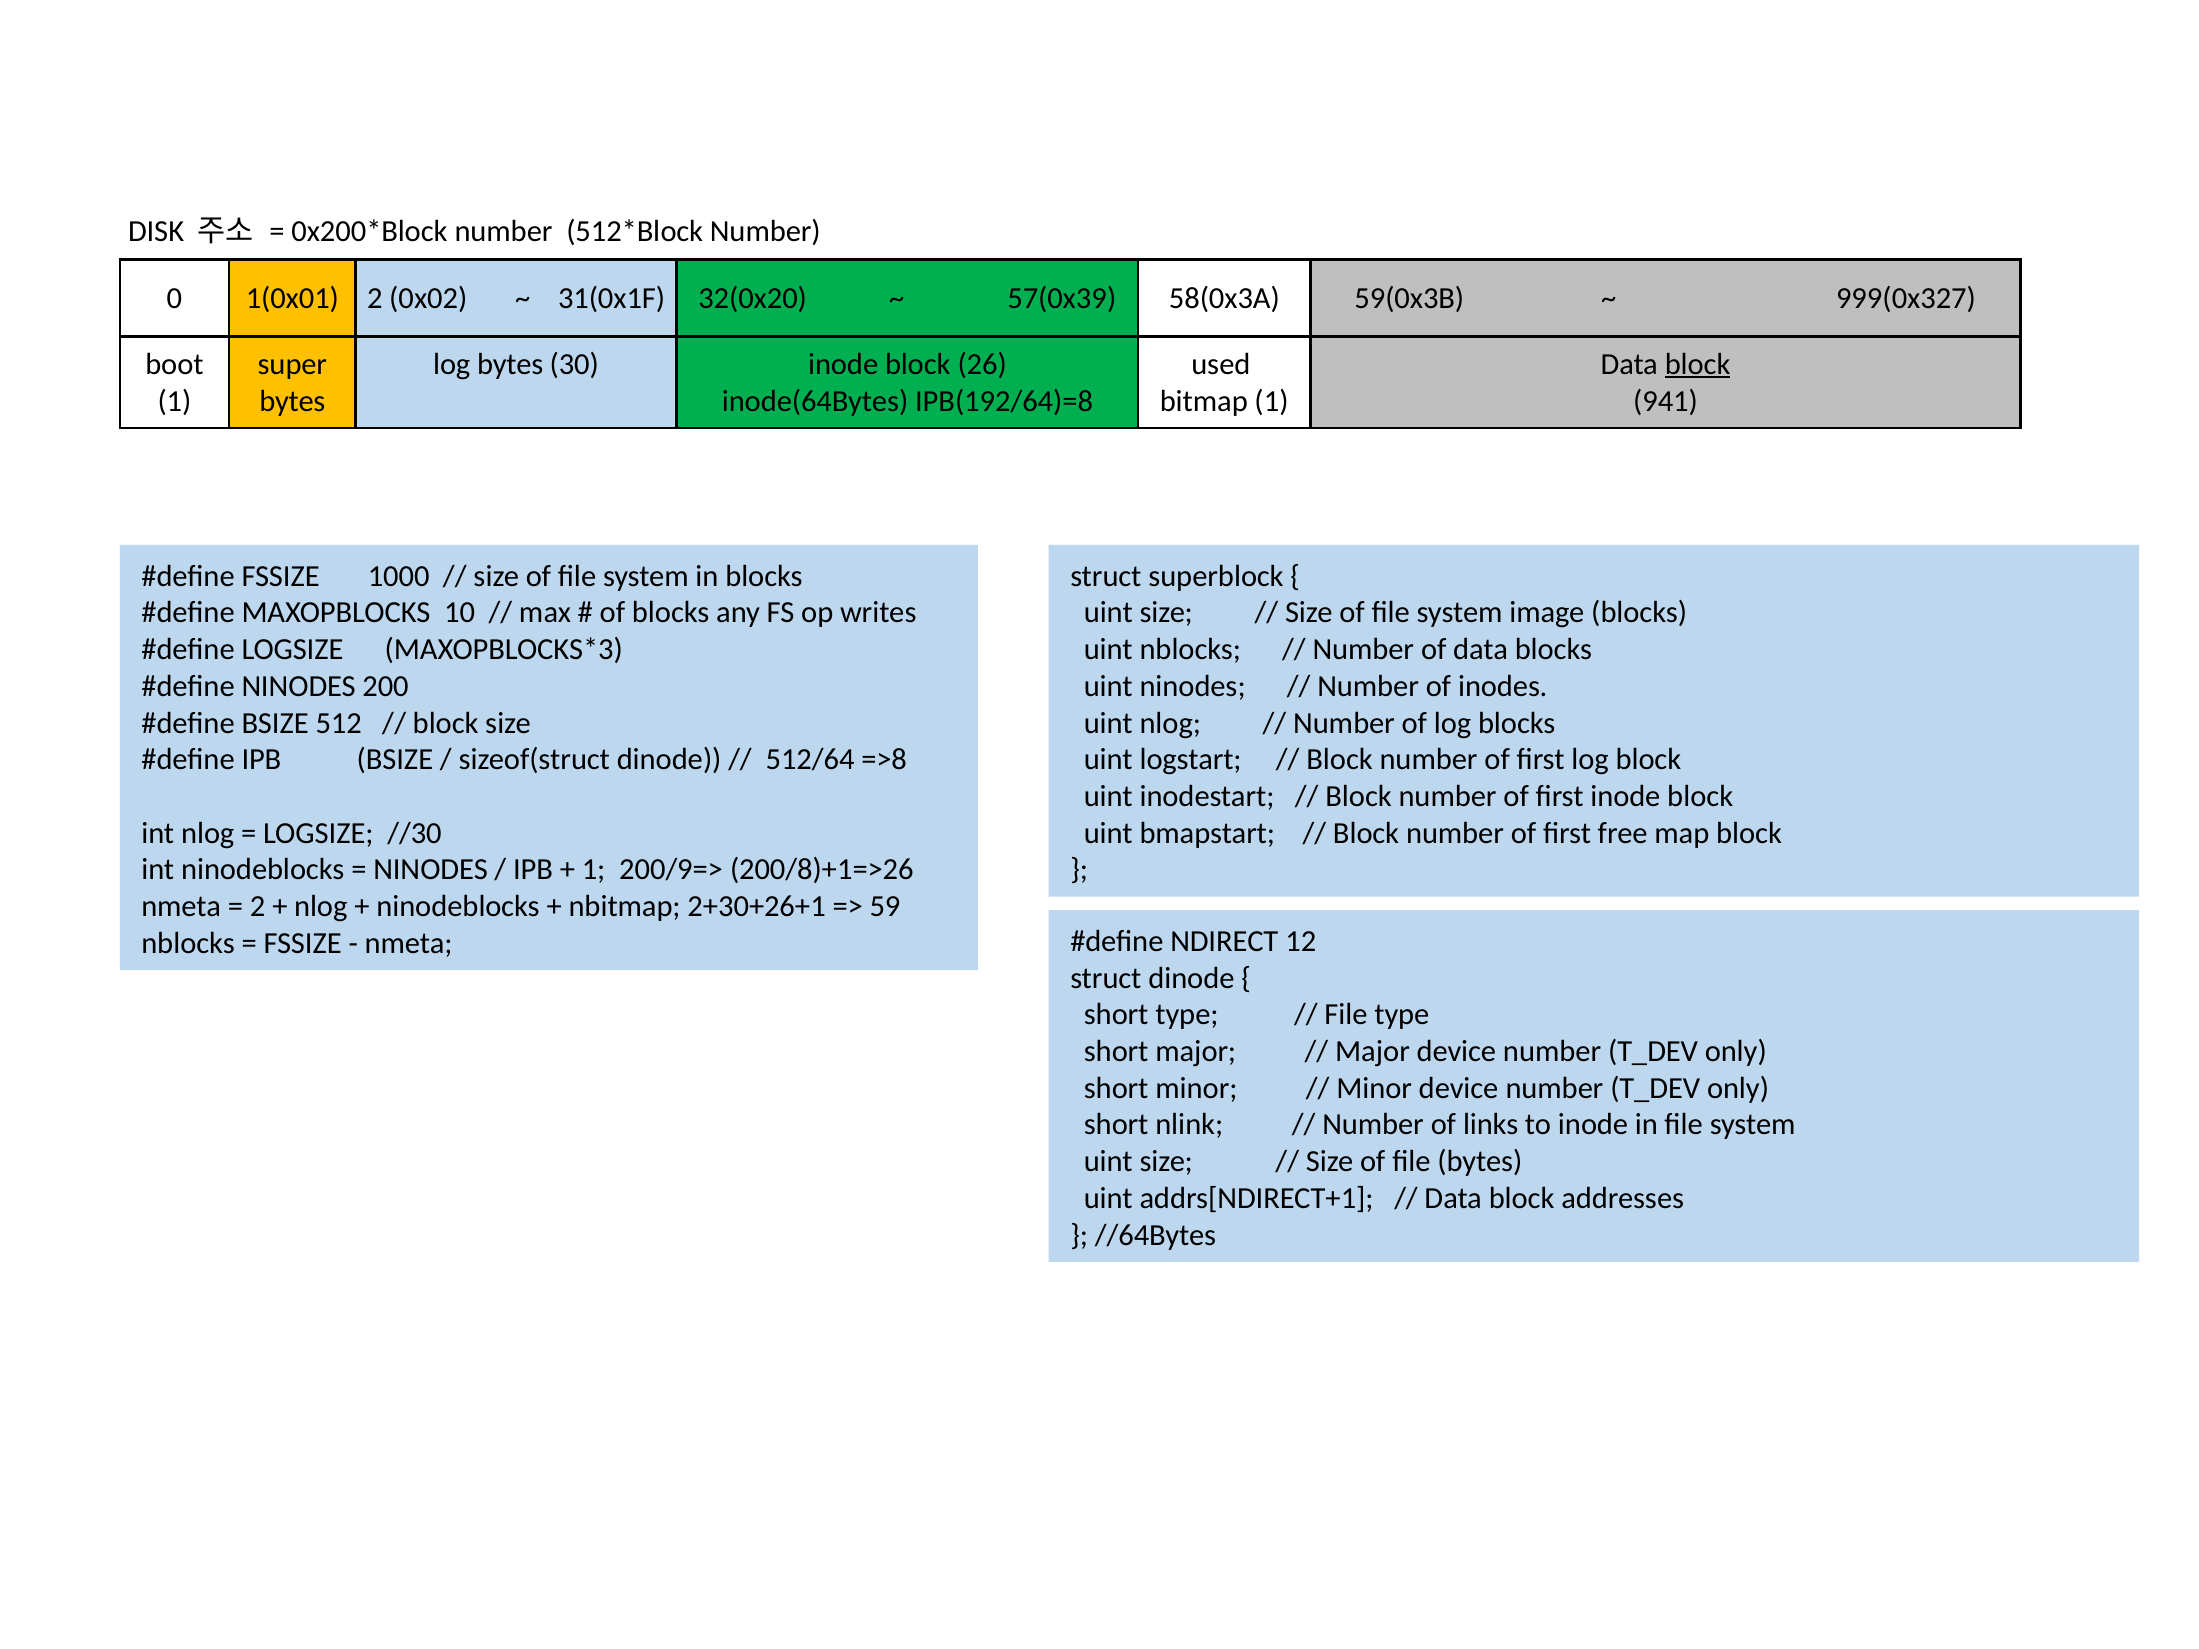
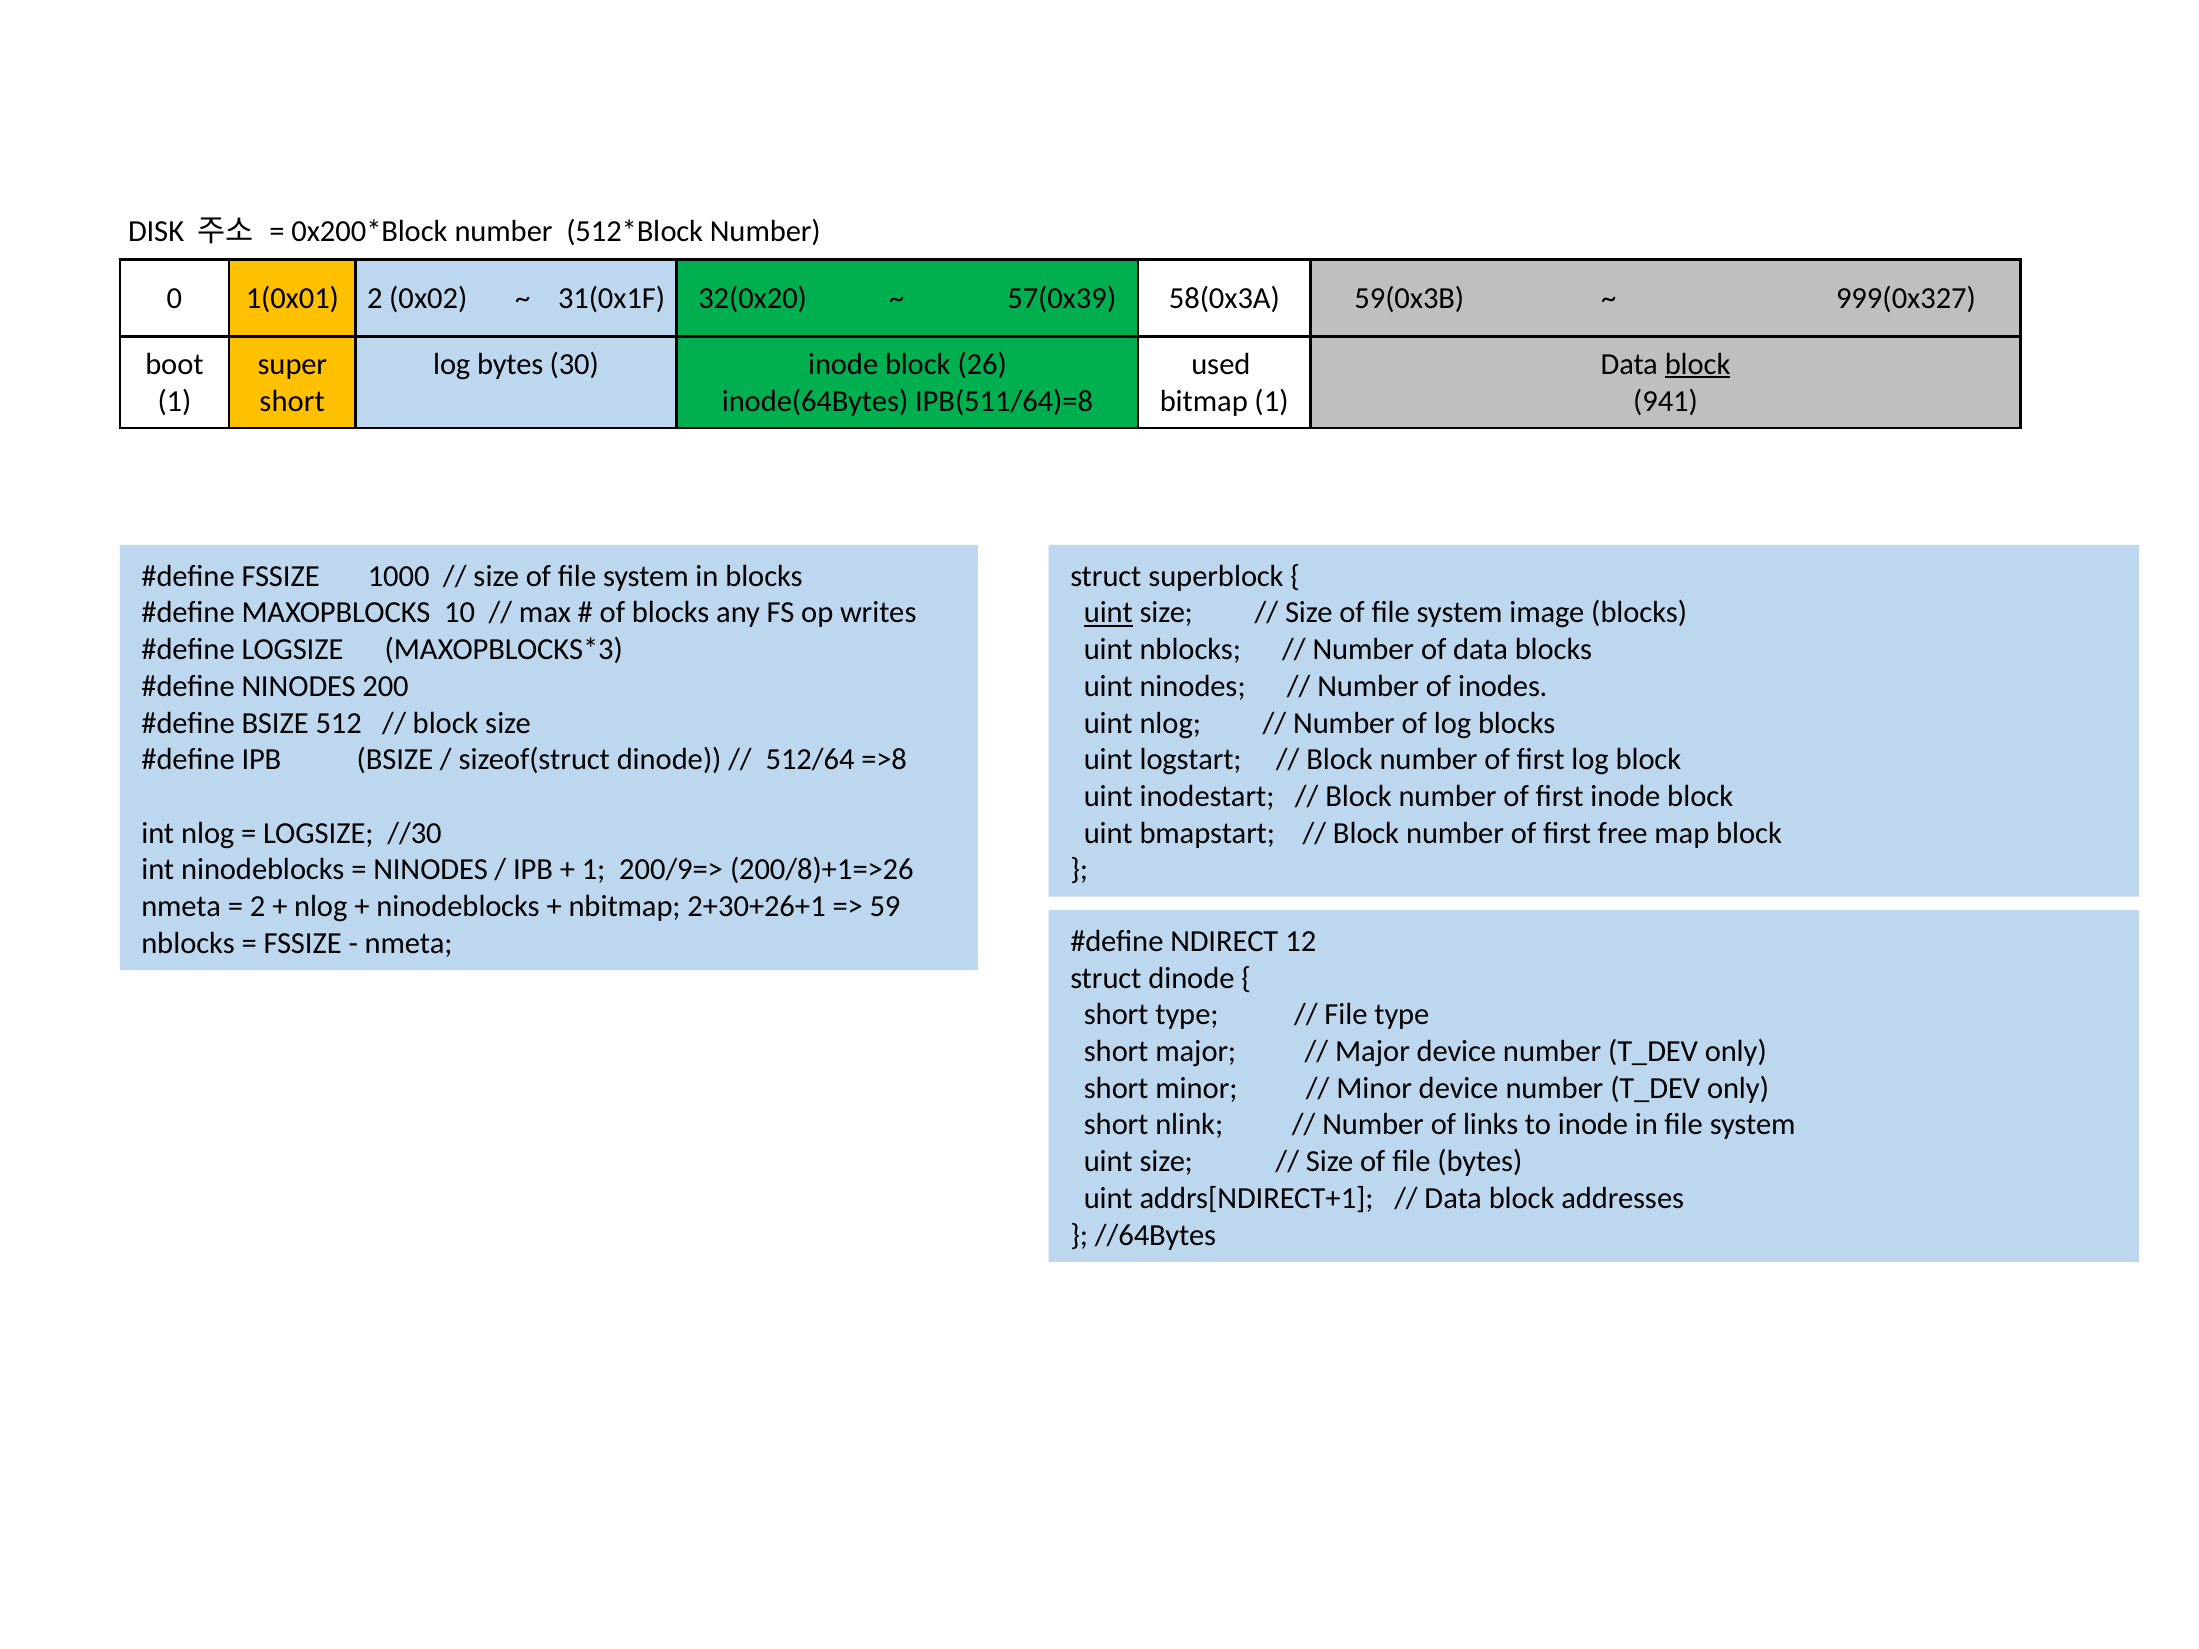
bytes: bytes -> short (292, 401)
IPB(192/64)=8: IPB(192/64)=8 -> IPB(511/64)=8 (1004, 401)
uint underline: none -> present (1108, 613)
